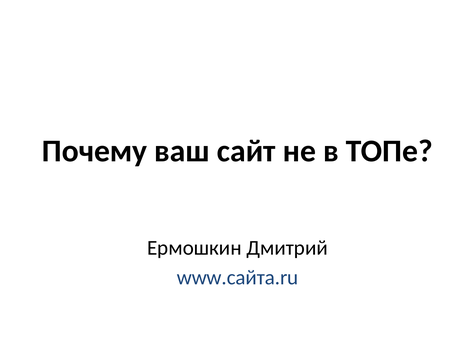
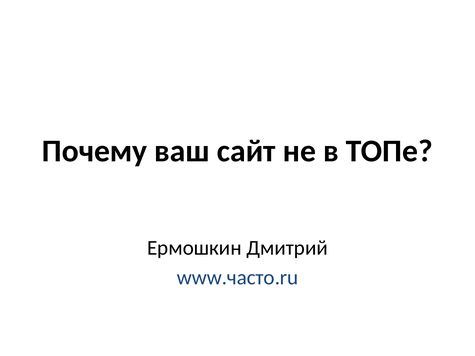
www.сайта.ru: www.сайта.ru -> www.часто.ru (238, 278)
